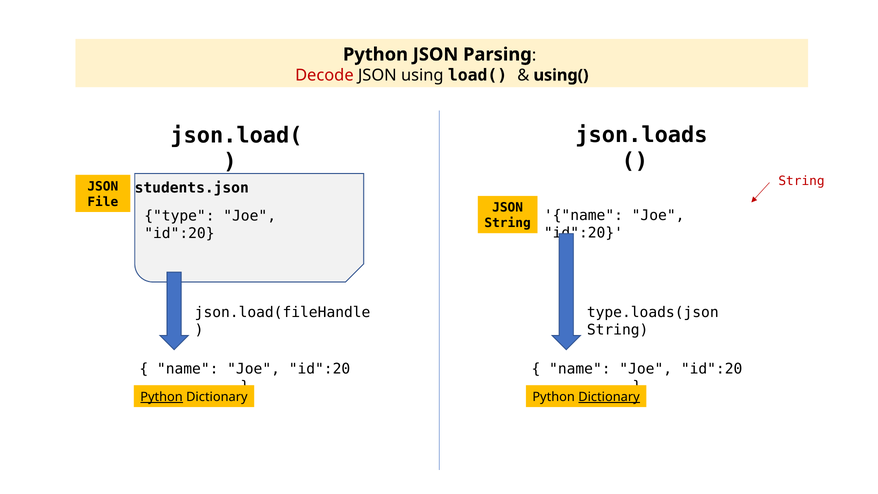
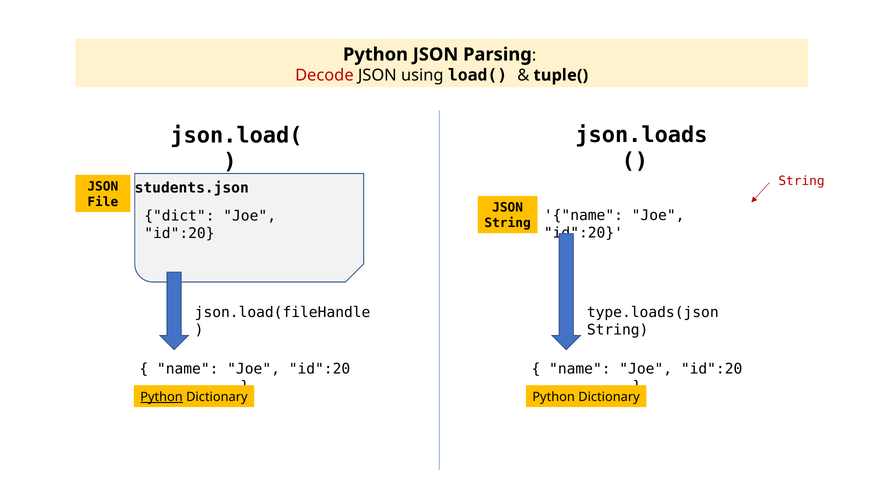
using(: using( -> tuple( (561, 75)
type: type -> dict (179, 216)
Dictionary underline: present -> none (609, 397)
